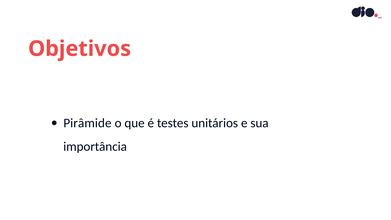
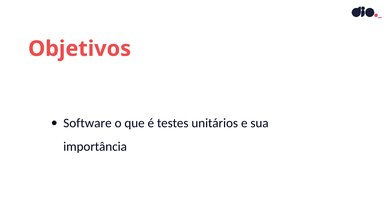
Pirâmide: Pirâmide -> Software (87, 123)
